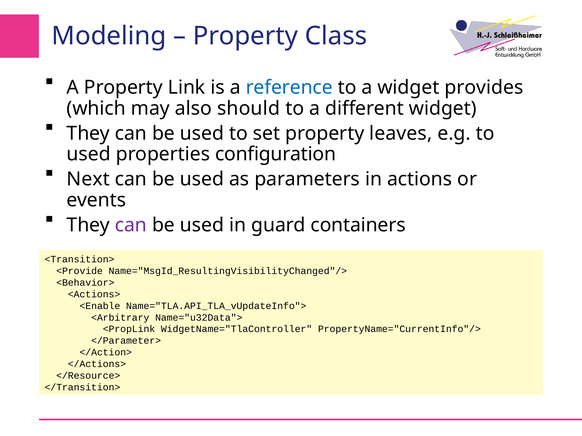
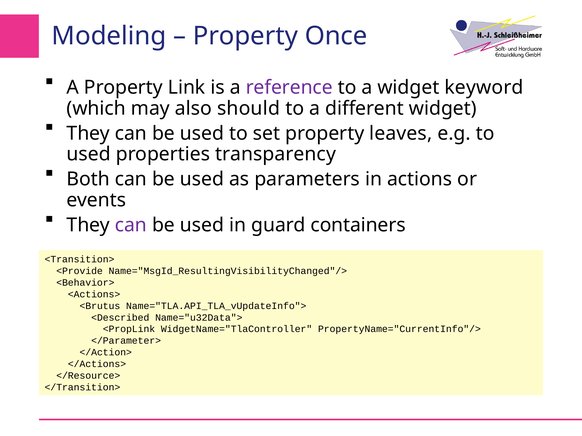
Class: Class -> Once (336, 36)
reference colour: blue -> purple (289, 87)
provides: provides -> keyword (484, 87)
configuration: configuration -> transparency (276, 154)
Next: Next -> Both (88, 179)
<Enable: <Enable -> <Brutus (100, 306)
<Arbitrary: <Arbitrary -> <Described (120, 318)
